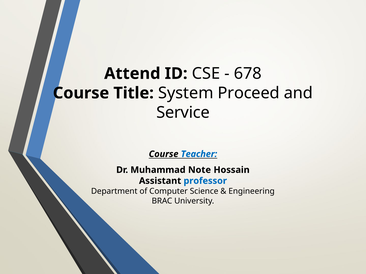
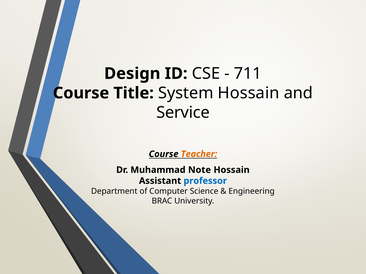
Attend: Attend -> Design (132, 74)
678: 678 -> 711 (248, 74)
System Proceed: Proceed -> Hossain (249, 93)
Teacher colour: blue -> orange (199, 154)
